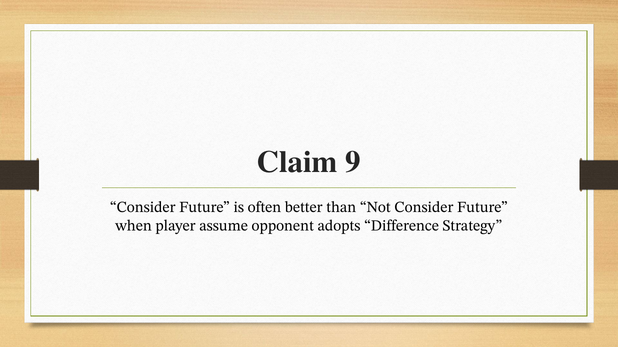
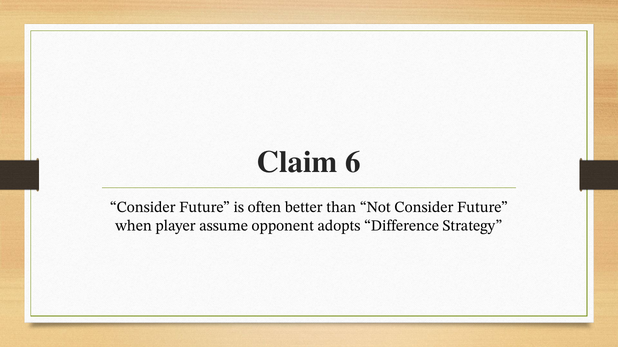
9: 9 -> 6 (353, 163)
